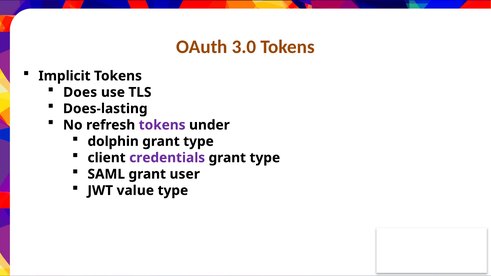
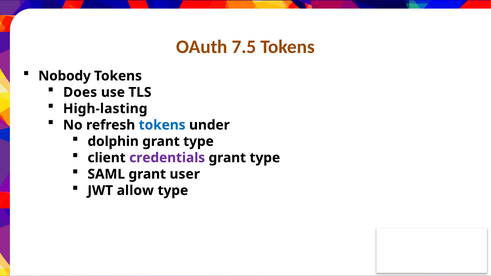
3.0: 3.0 -> 7.5 (244, 47)
Implicit: Implicit -> Nobody (65, 76)
Does-lasting: Does-lasting -> High-lasting (105, 109)
tokens colour: purple -> blue (162, 125)
value: value -> allow (135, 191)
